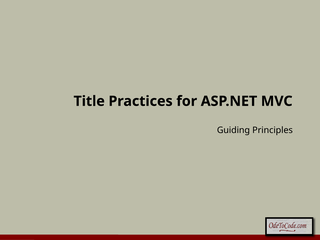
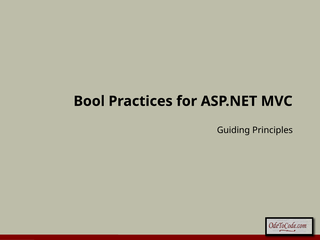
Title: Title -> Bool (89, 101)
